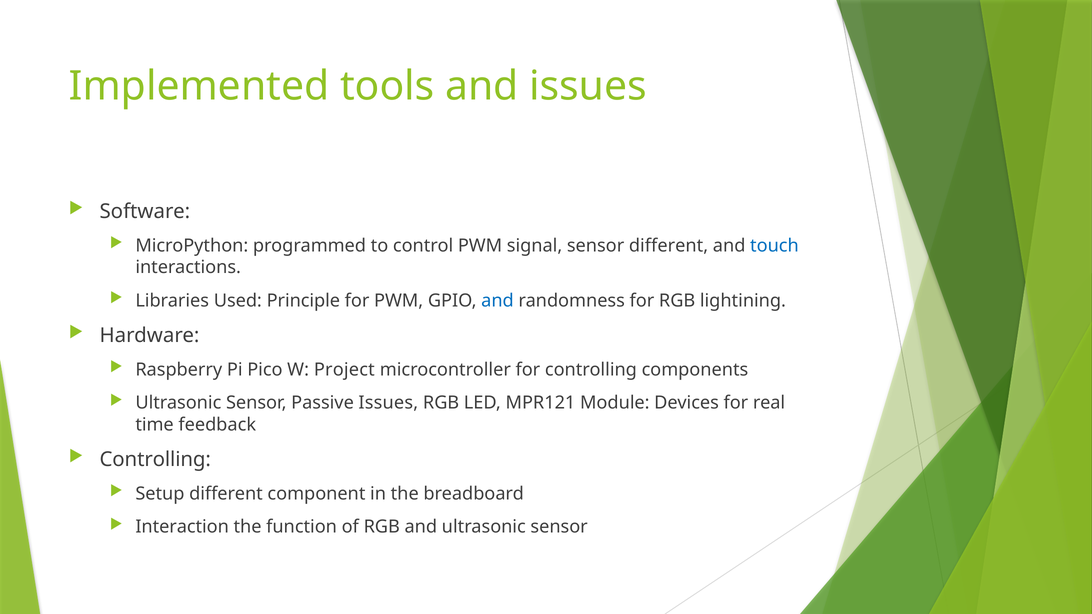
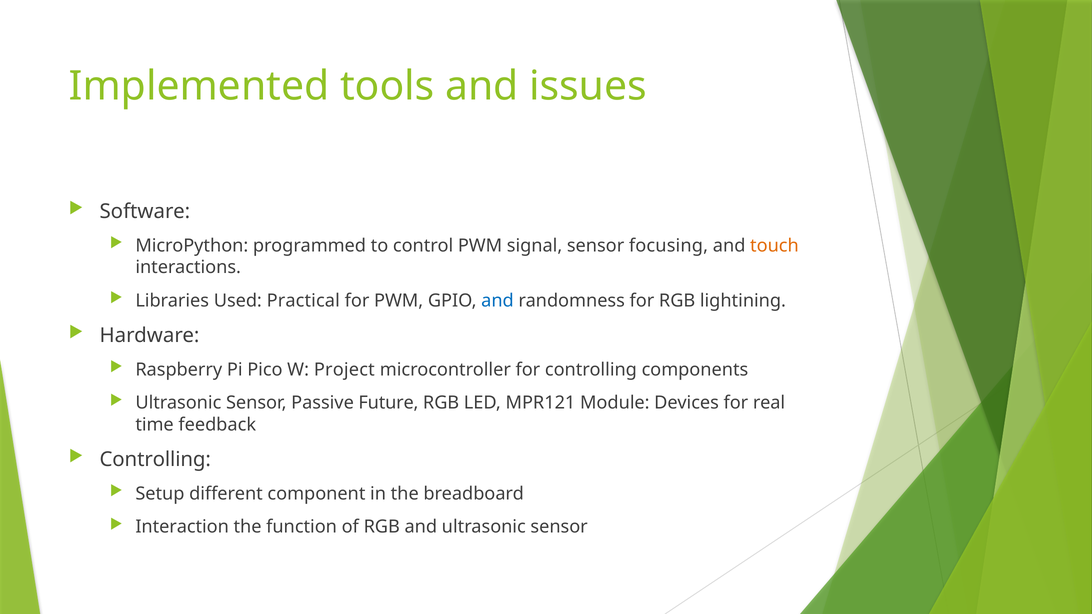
sensor different: different -> focusing (668, 246)
touch colour: blue -> orange (774, 246)
Principle: Principle -> Practical (303, 301)
Passive Issues: Issues -> Future (388, 403)
